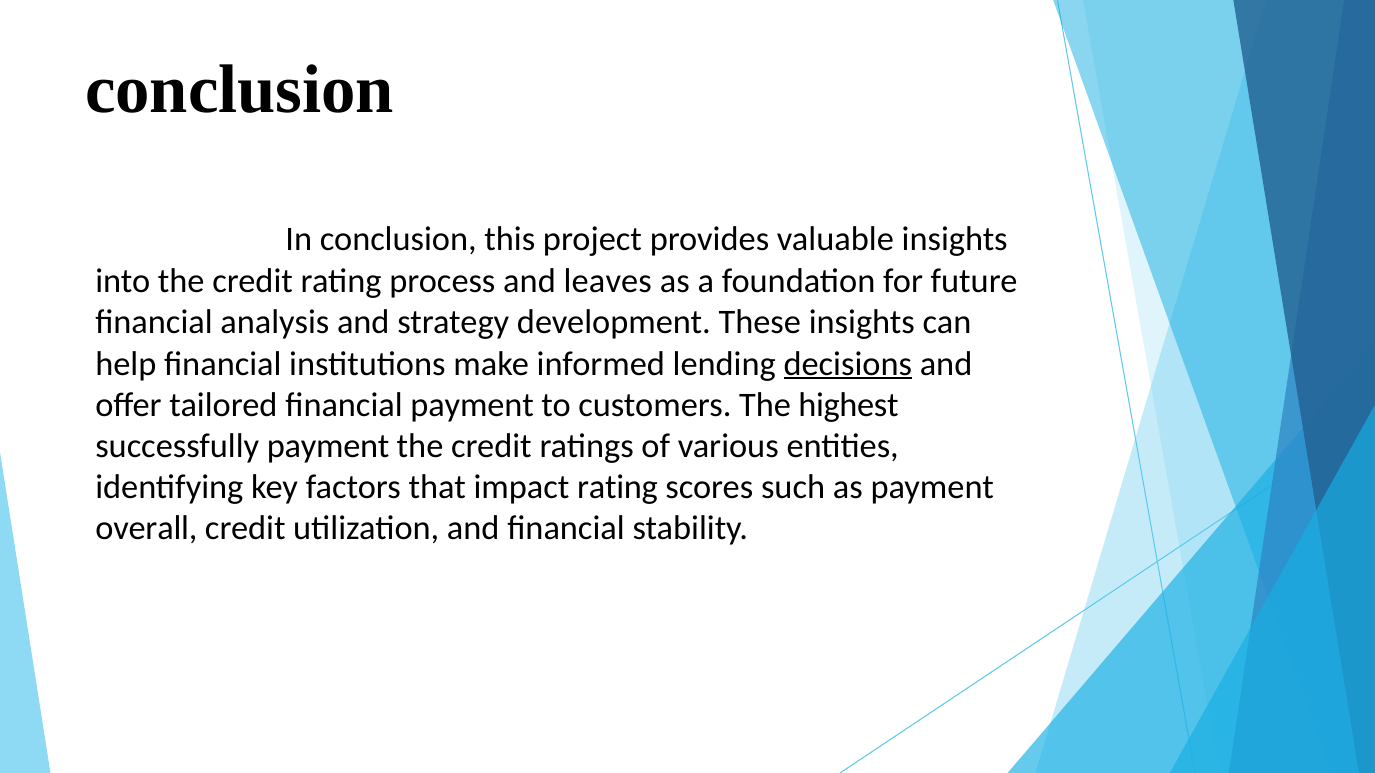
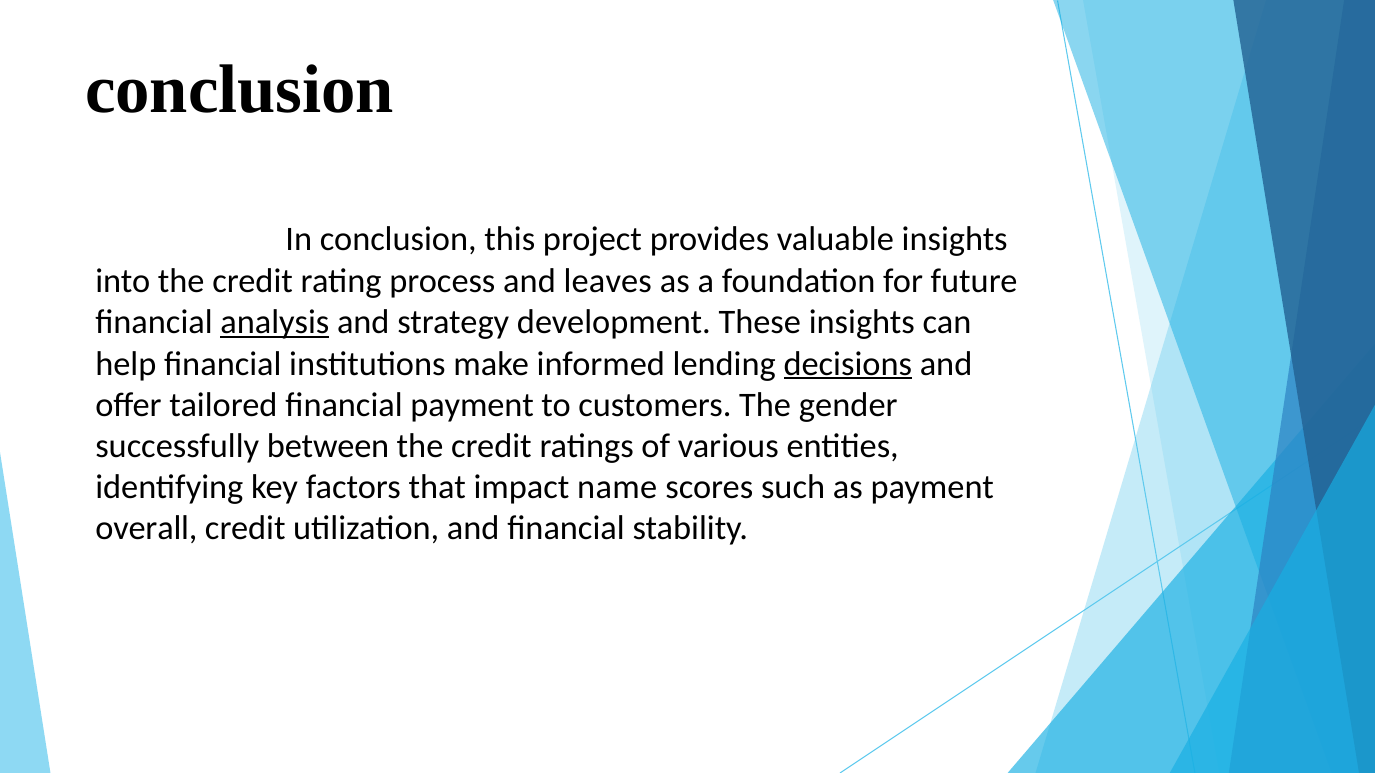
analysis underline: none -> present (275, 323)
highest: highest -> gender (848, 405)
successfully payment: payment -> between (328, 446)
impact rating: rating -> name (617, 488)
